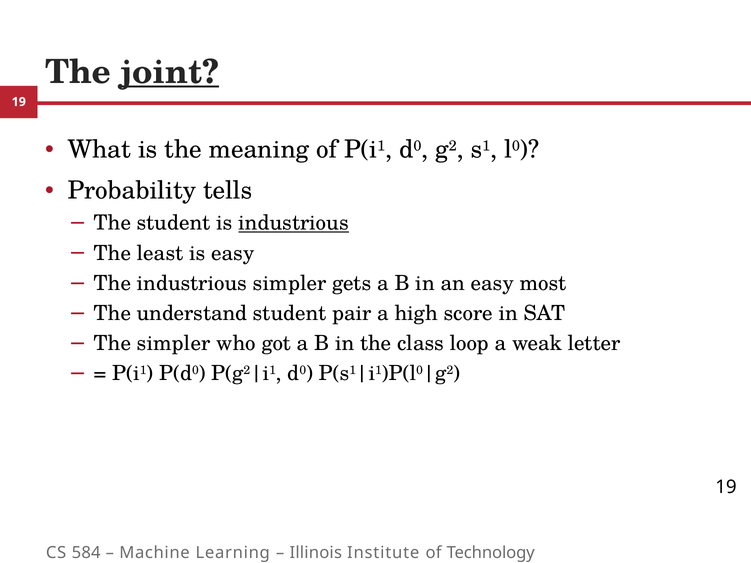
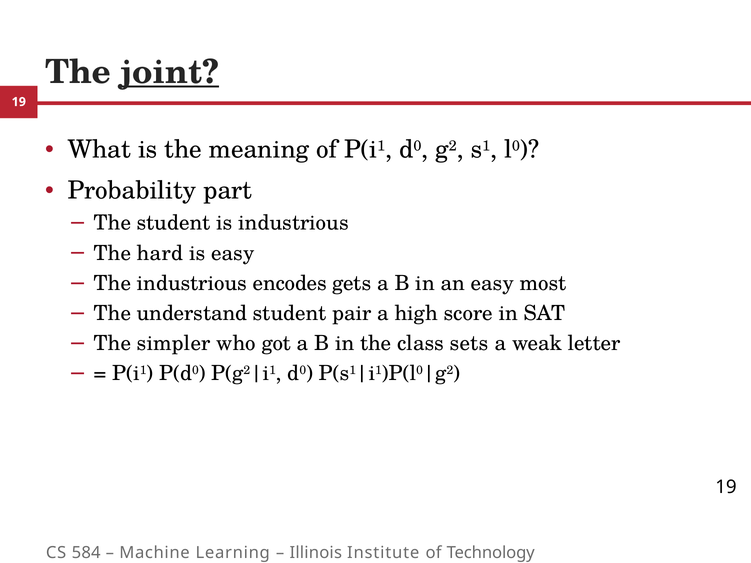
tells: tells -> part (228, 191)
industrious underline: present -> none (294, 223)
least: least -> hard (160, 253)
industrious simpler: simpler -> encodes (290, 283)
loop: loop -> sets (469, 344)
